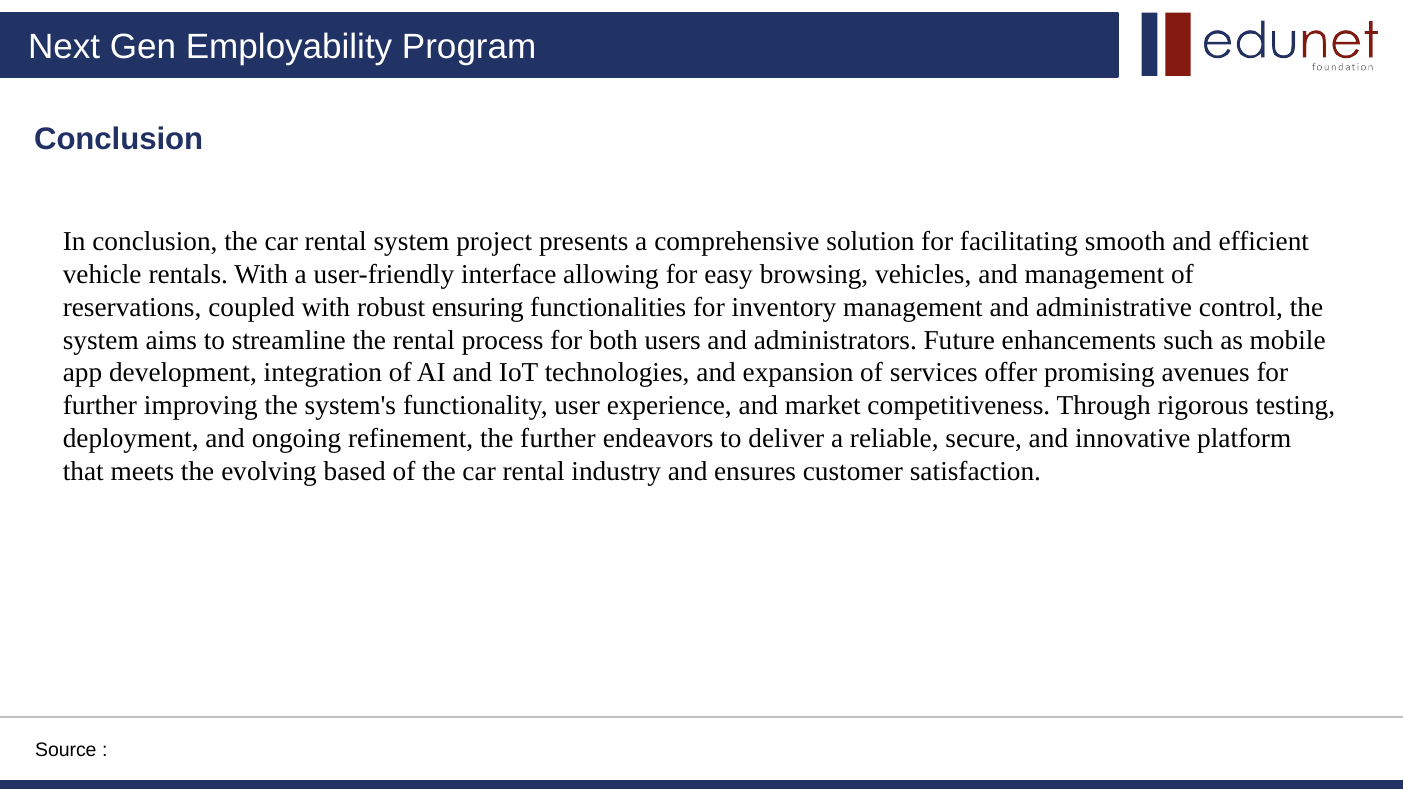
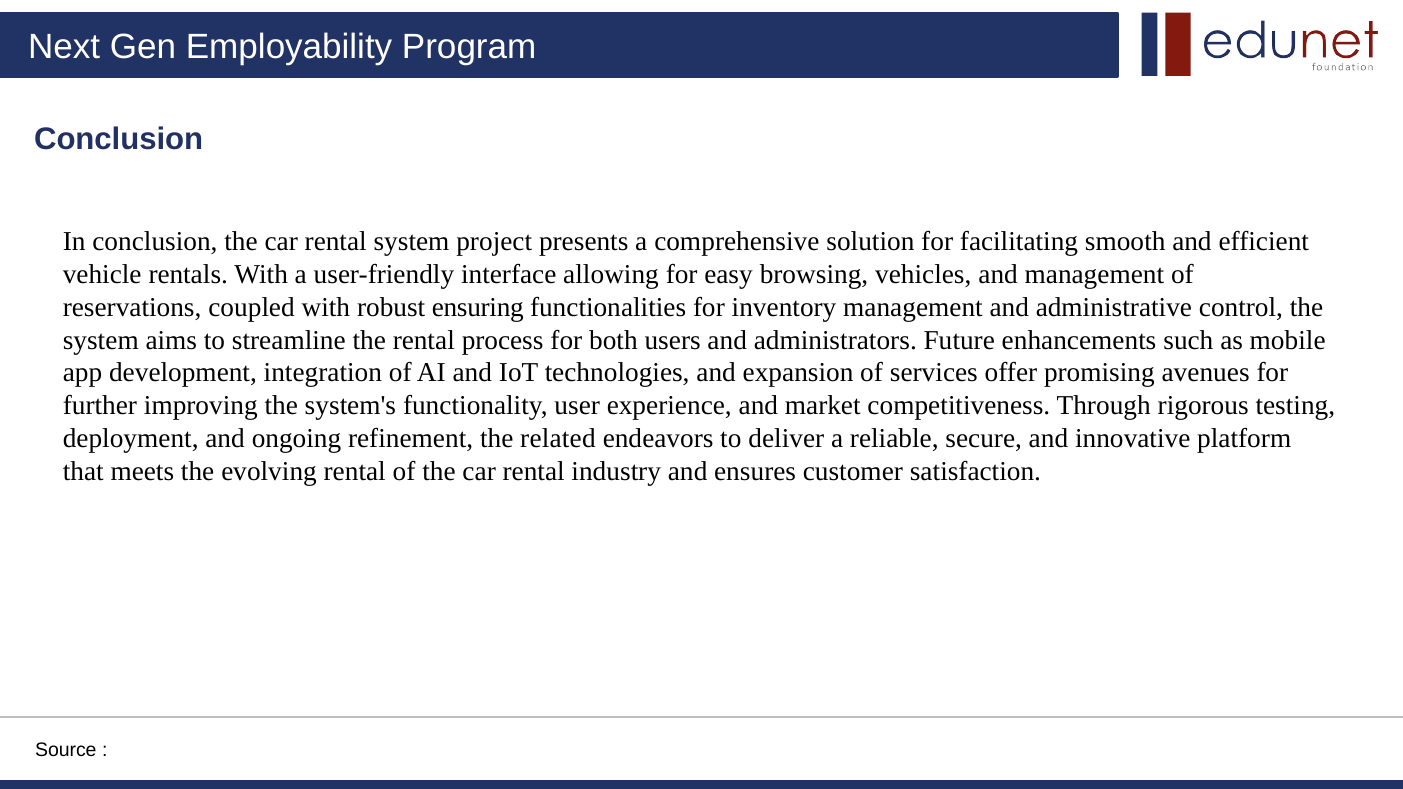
the further: further -> related (558, 438)
evolving based: based -> rental (355, 471)
